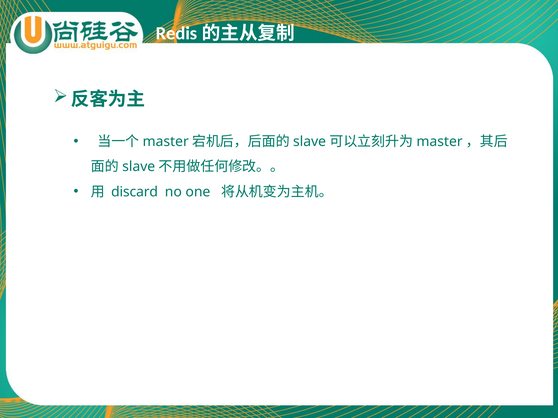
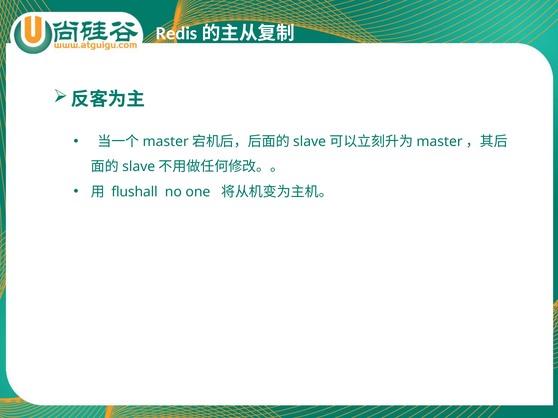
discard: discard -> flushall (135, 192)
